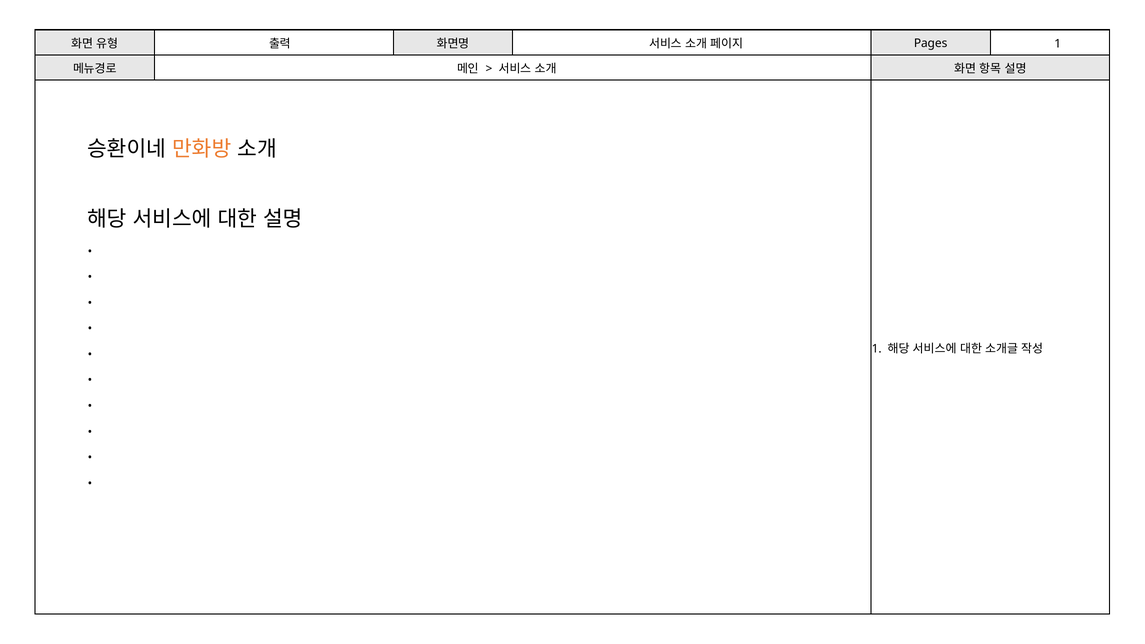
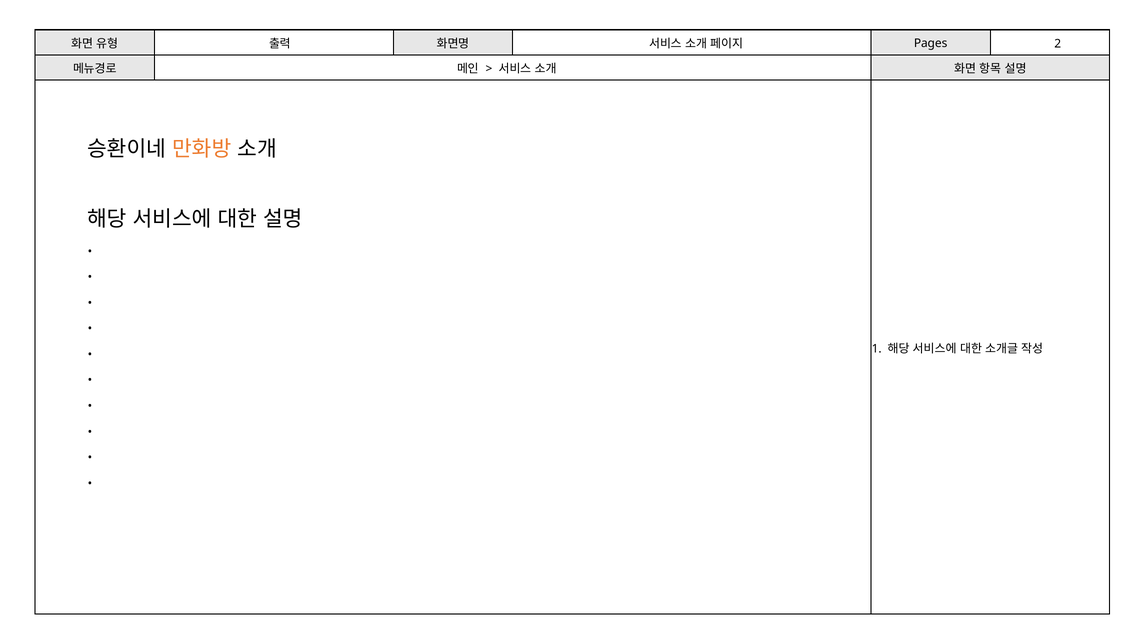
Pages 1: 1 -> 2 (1058, 44)
